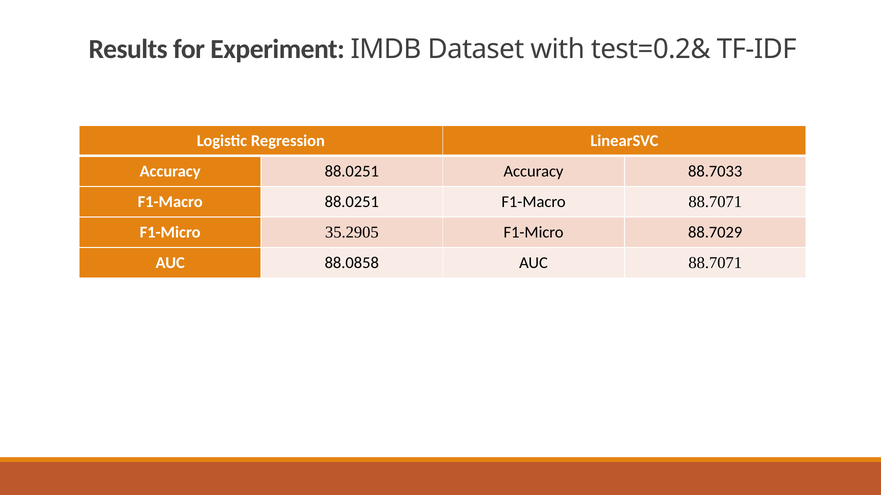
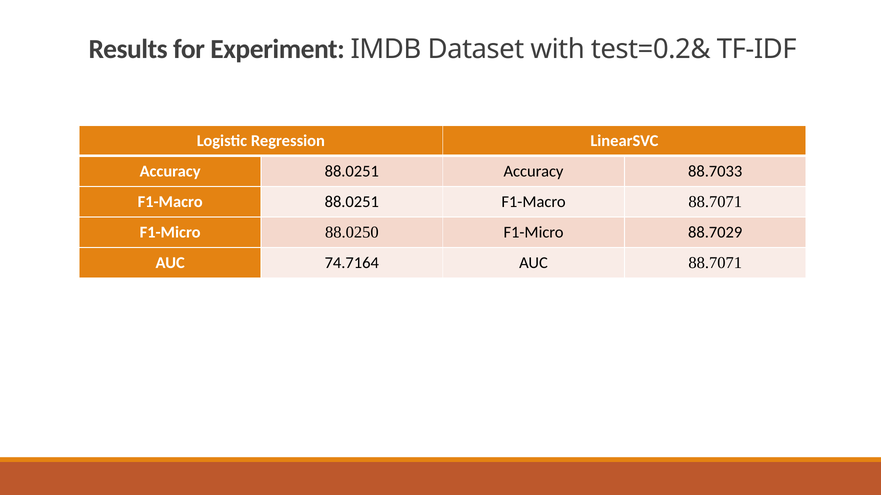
35.2905: 35.2905 -> 88.0250 (352, 233)
88.0858: 88.0858 -> 74.7164 (352, 263)
